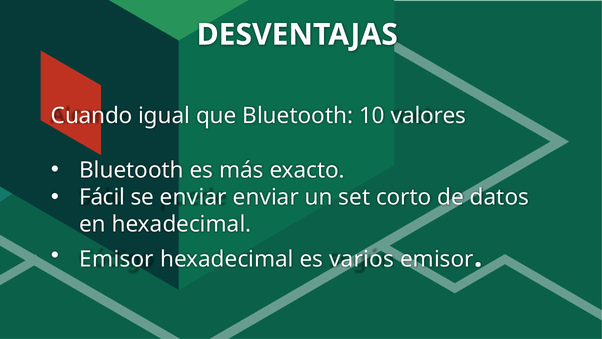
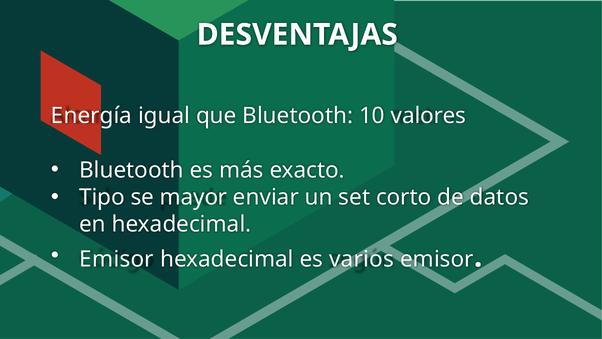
Cuando: Cuando -> Energía (92, 116)
Fácil: Fácil -> Tipo (102, 197)
se enviar: enviar -> mayor (194, 197)
